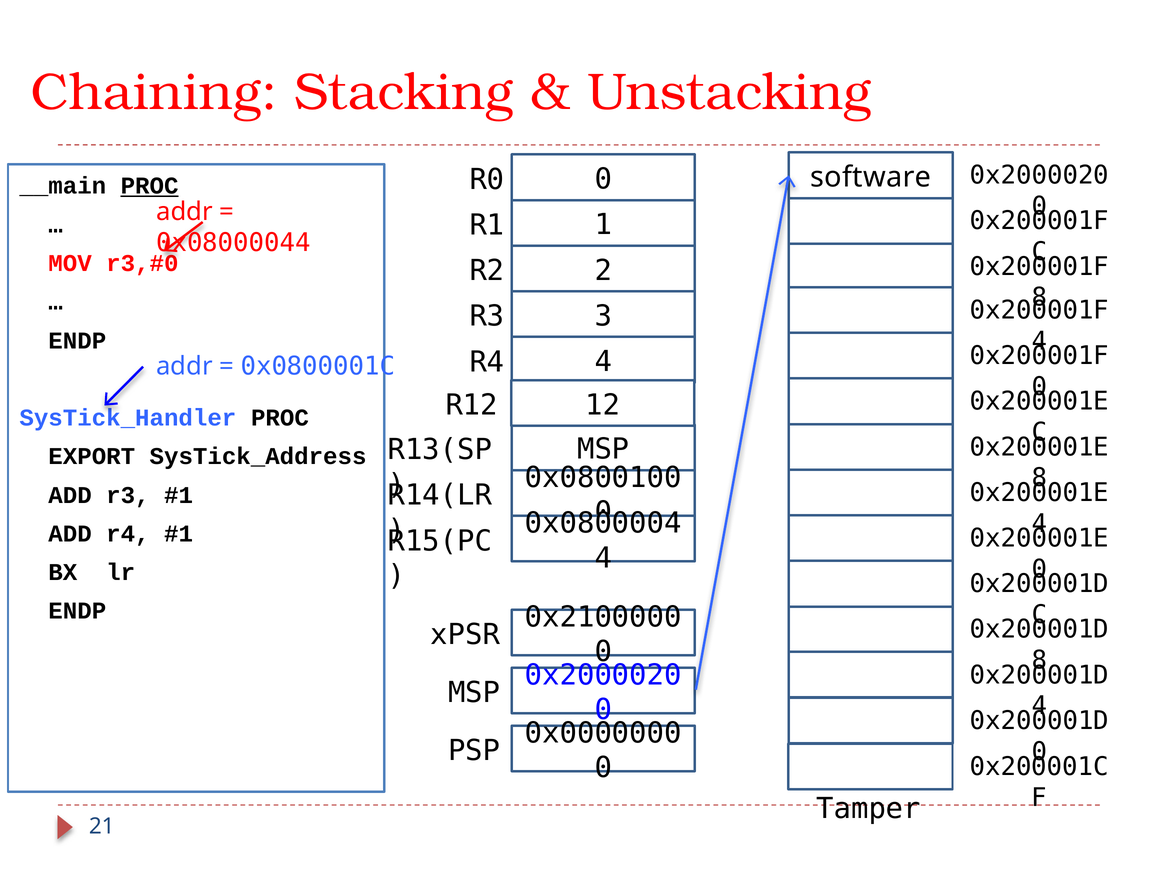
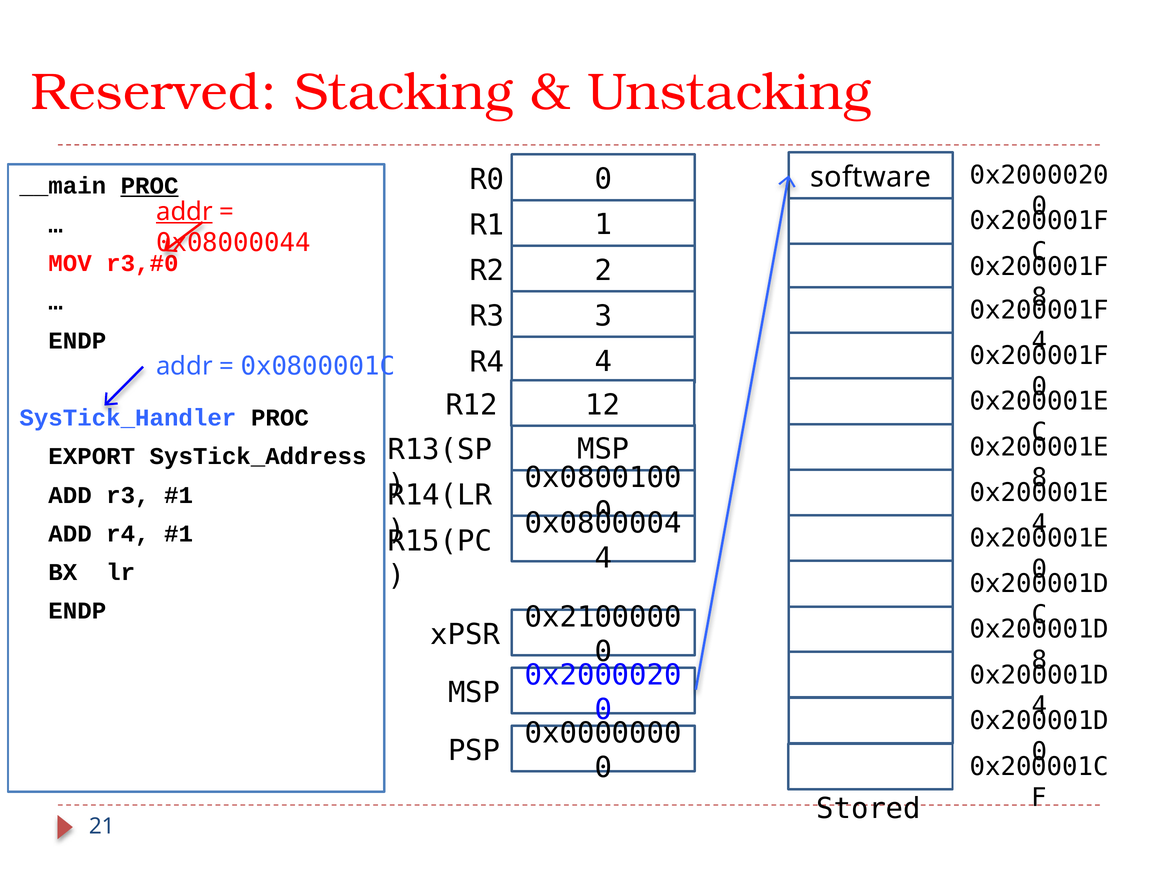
Chaining: Chaining -> Reserved (154, 92)
addr underline: none -> present (184, 212)
Tamper: Tamper -> Stored (869, 808)
